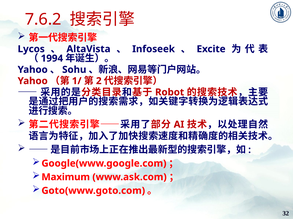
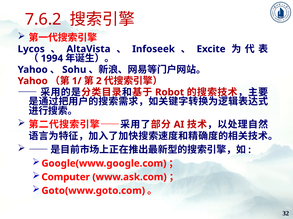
Maximum: Maximum -> Computer (66, 178)
